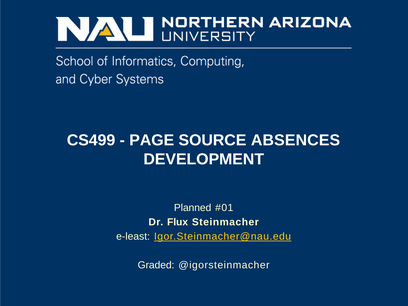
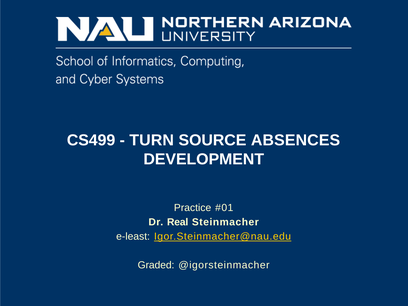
PAGE: PAGE -> TURN (152, 140)
Planned: Planned -> Practice (193, 208)
Flux: Flux -> Real (178, 222)
